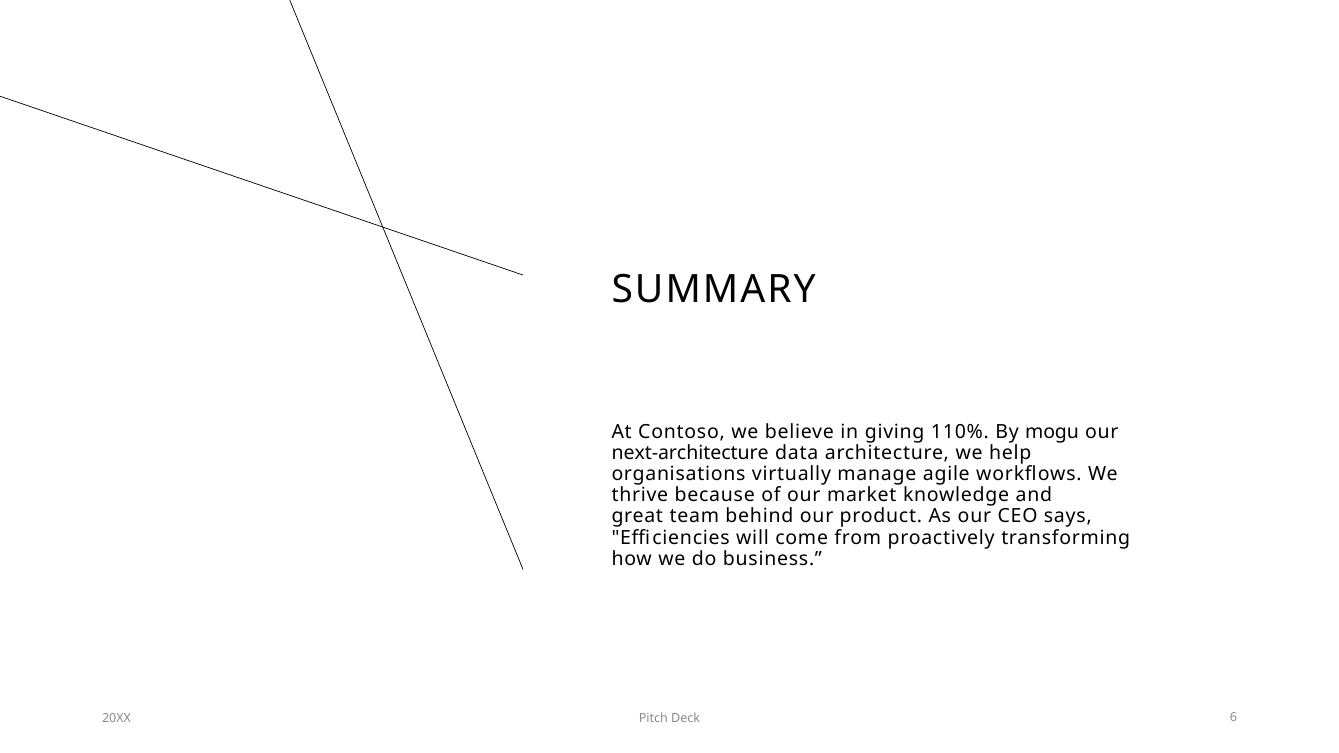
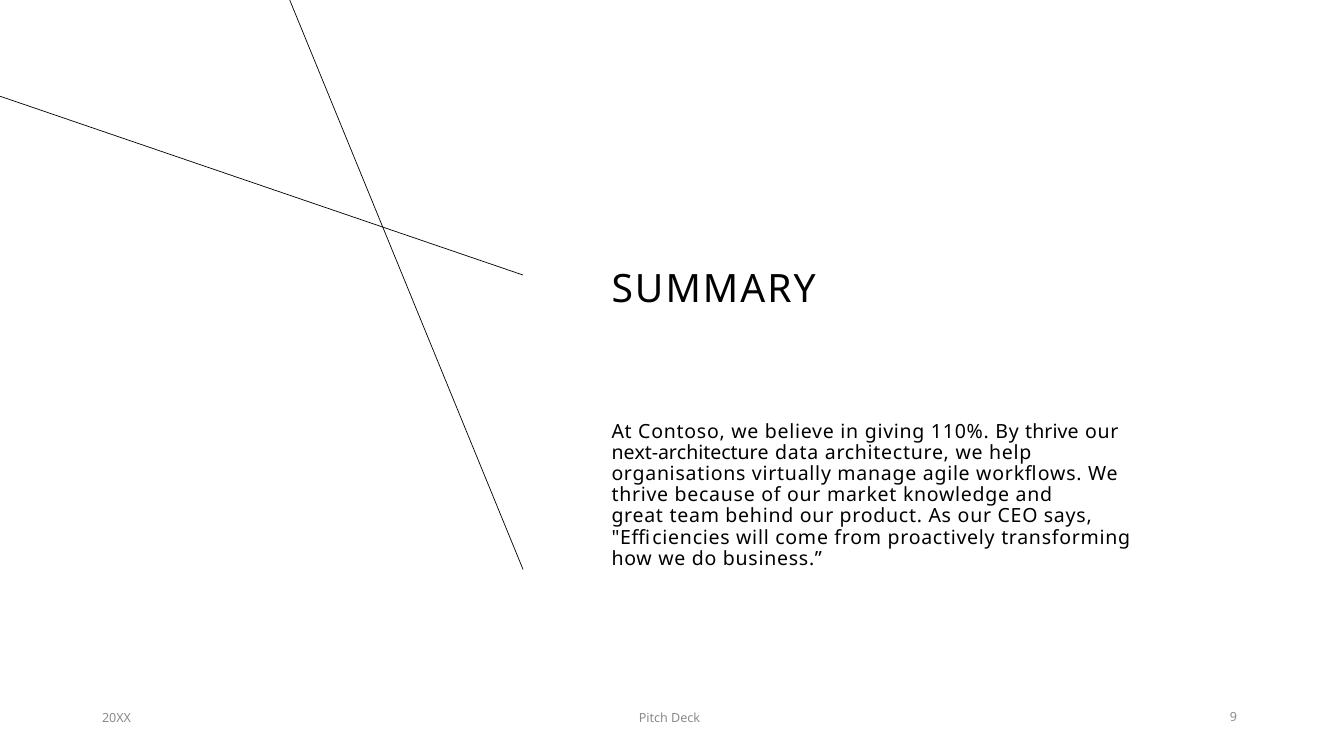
By mogu: mogu -> thrive (1052, 432)
6: 6 -> 9 (1233, 718)
